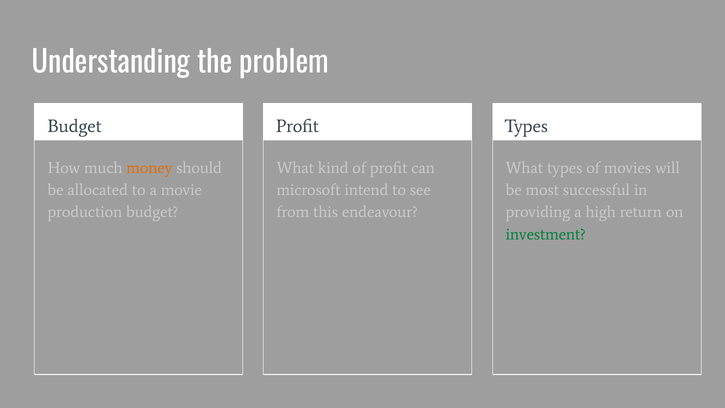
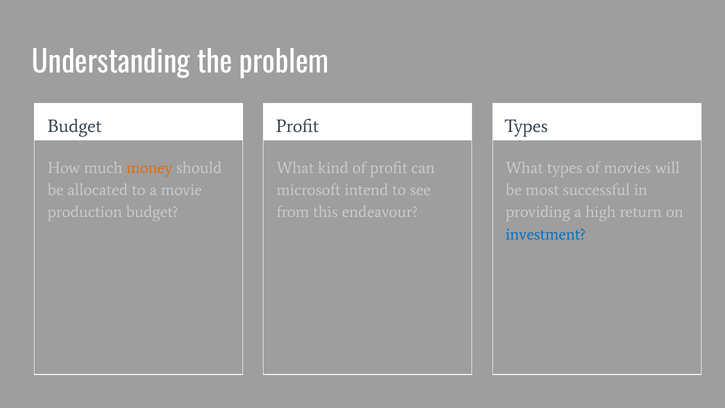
investment colour: green -> blue (546, 234)
